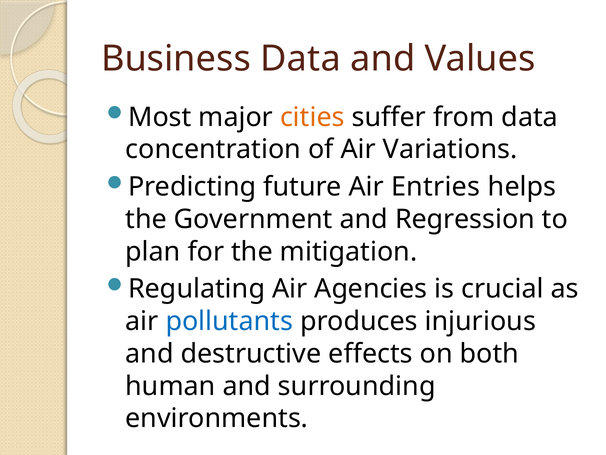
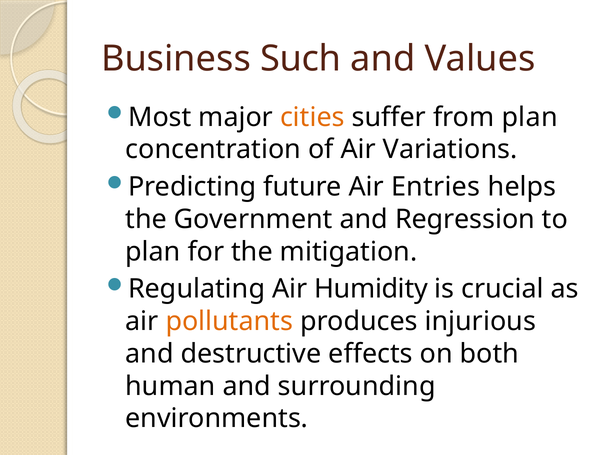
Business Data: Data -> Such (301, 59)
from data: data -> plan (530, 117)
Agencies: Agencies -> Humidity (371, 289)
pollutants colour: blue -> orange (229, 321)
